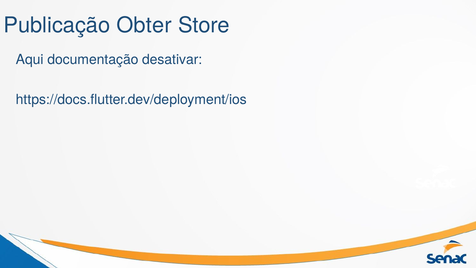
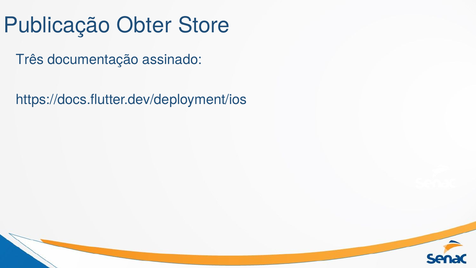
Aqui: Aqui -> Três (30, 60)
desativar: desativar -> assinado (172, 60)
